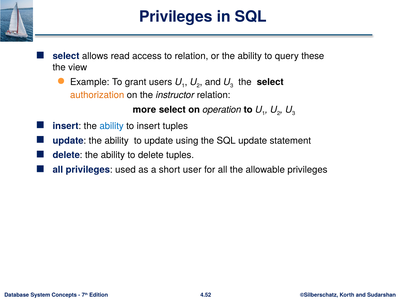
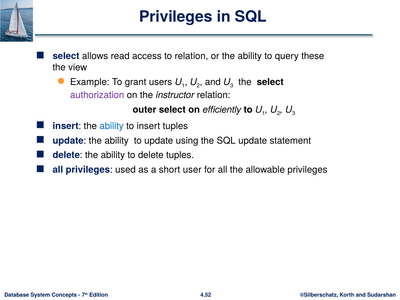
authorization colour: orange -> purple (97, 95)
more: more -> outer (144, 110)
operation: operation -> efficiently (222, 110)
